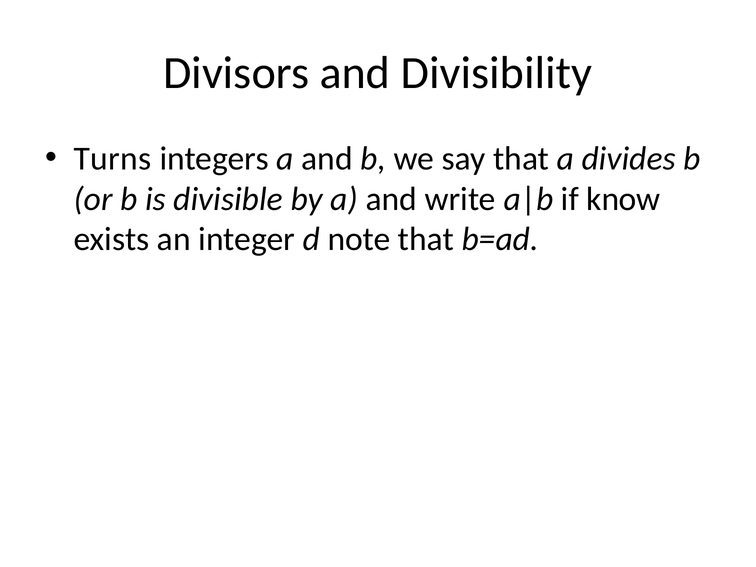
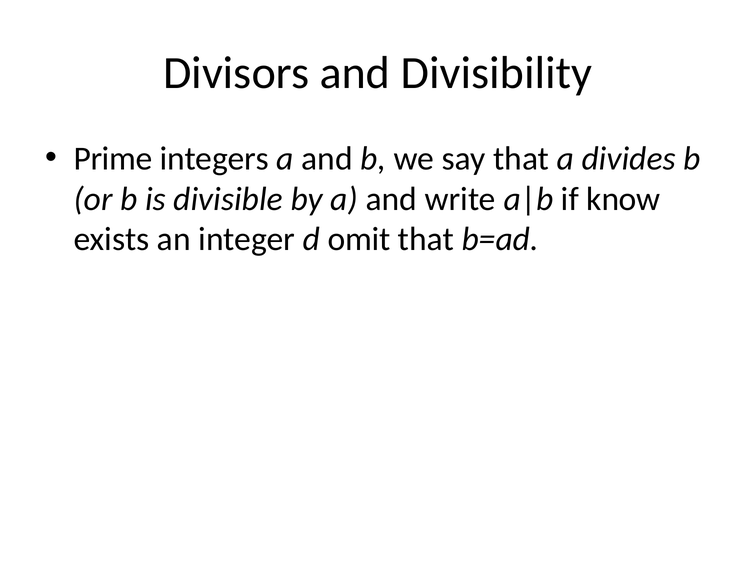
Turns: Turns -> Prime (113, 159)
note: note -> omit (359, 239)
